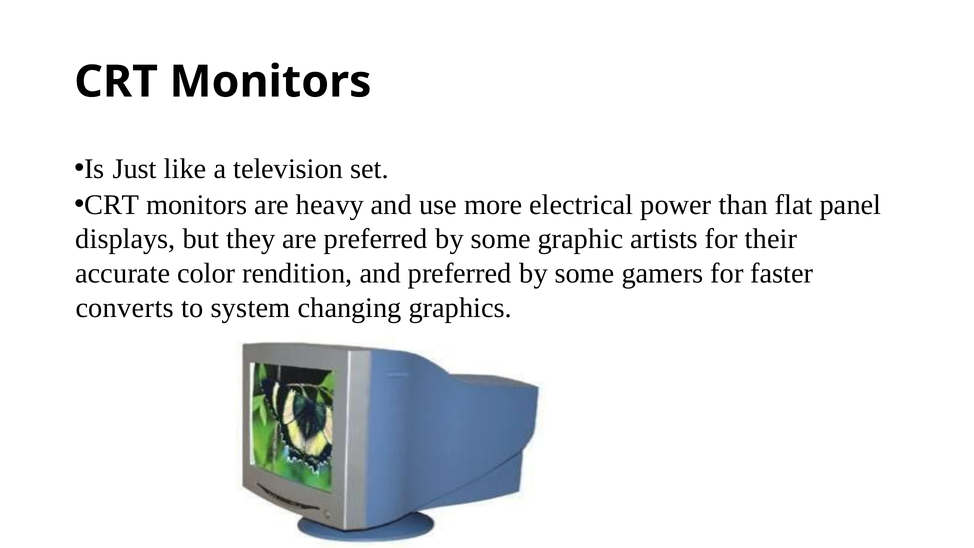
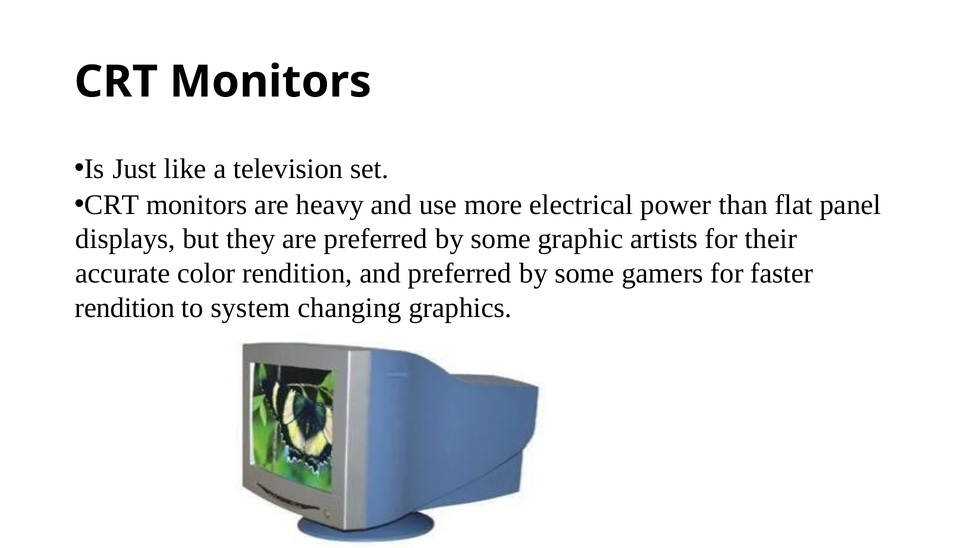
converts: converts -> rendition (125, 308)
